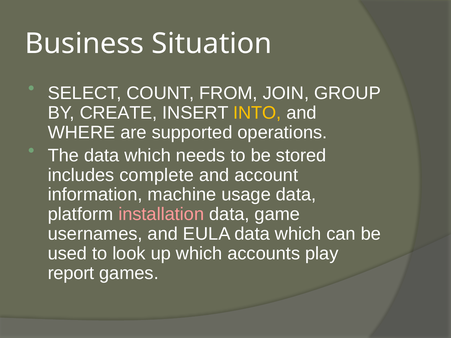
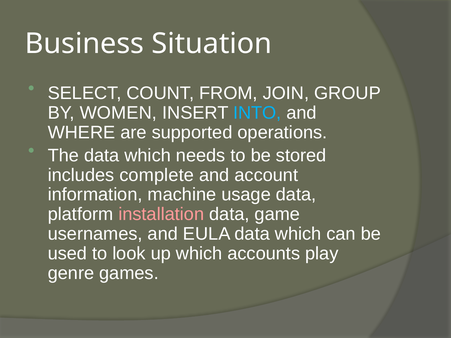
CREATE: CREATE -> WOMEN (118, 113)
INTO colour: yellow -> light blue (257, 113)
report: report -> genre (71, 273)
